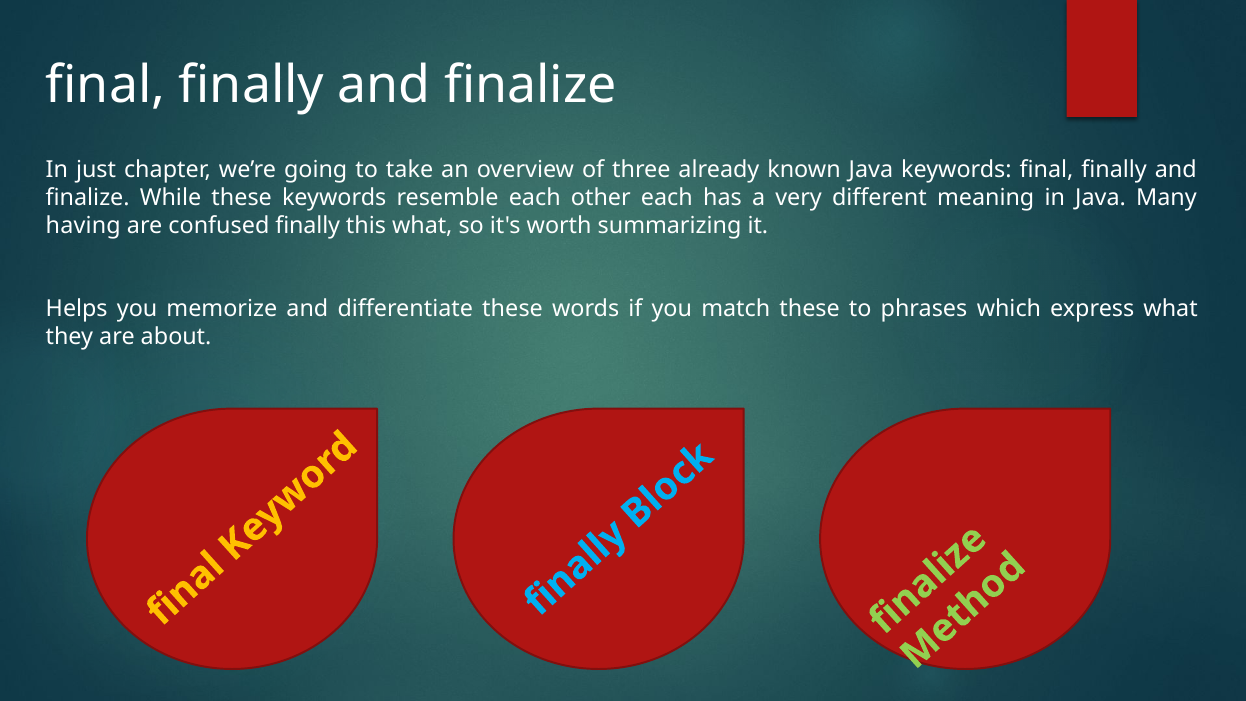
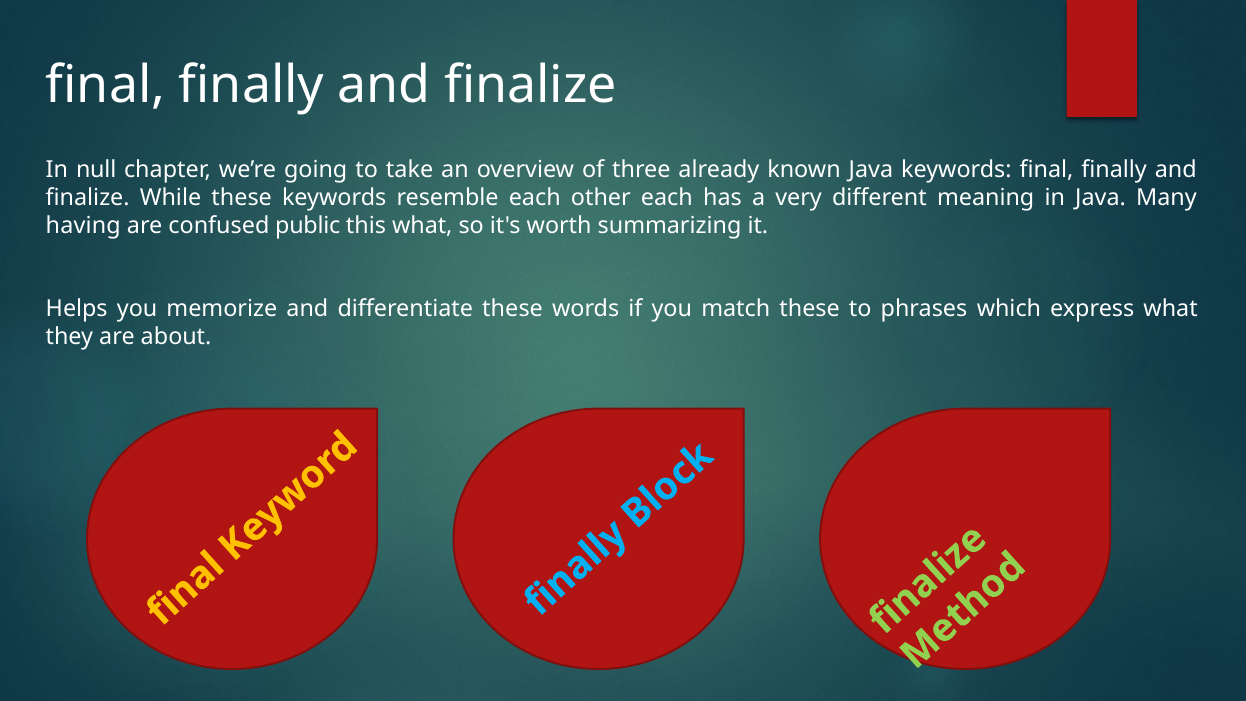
just: just -> null (96, 169)
confused finally: finally -> public (308, 225)
